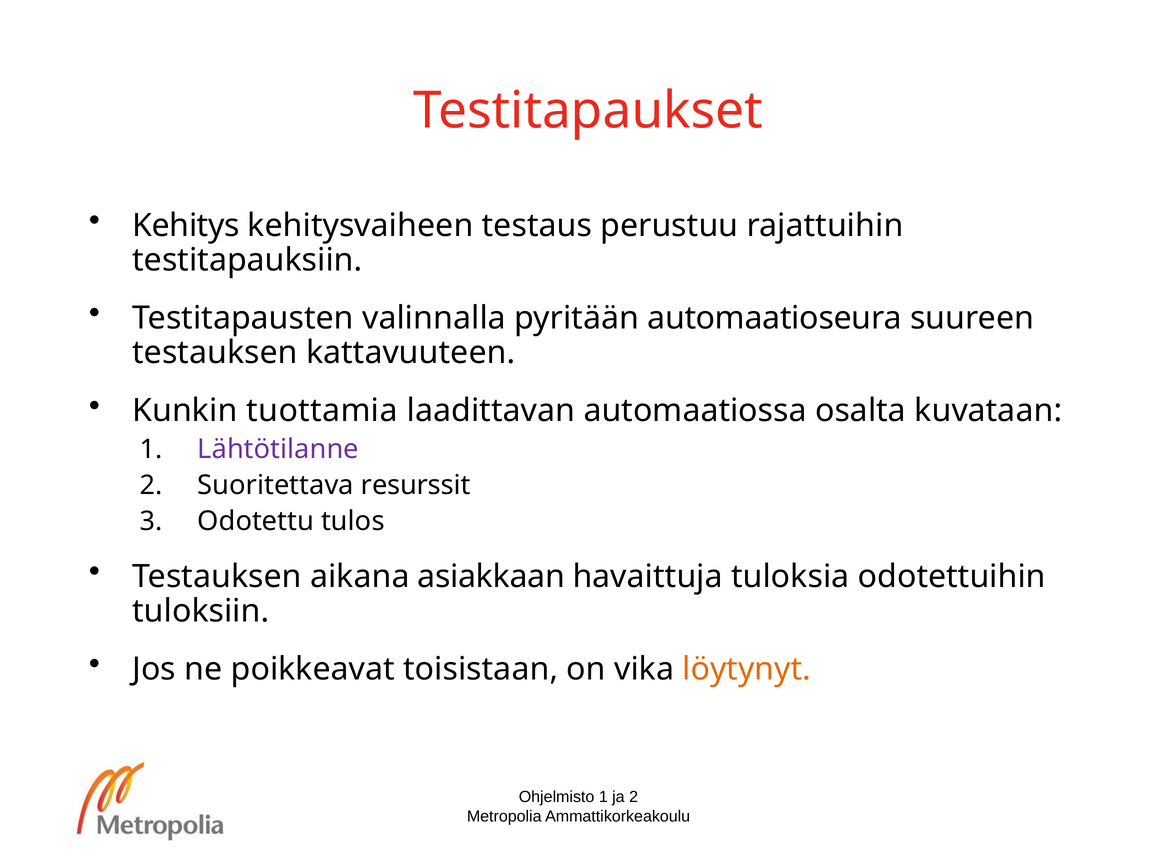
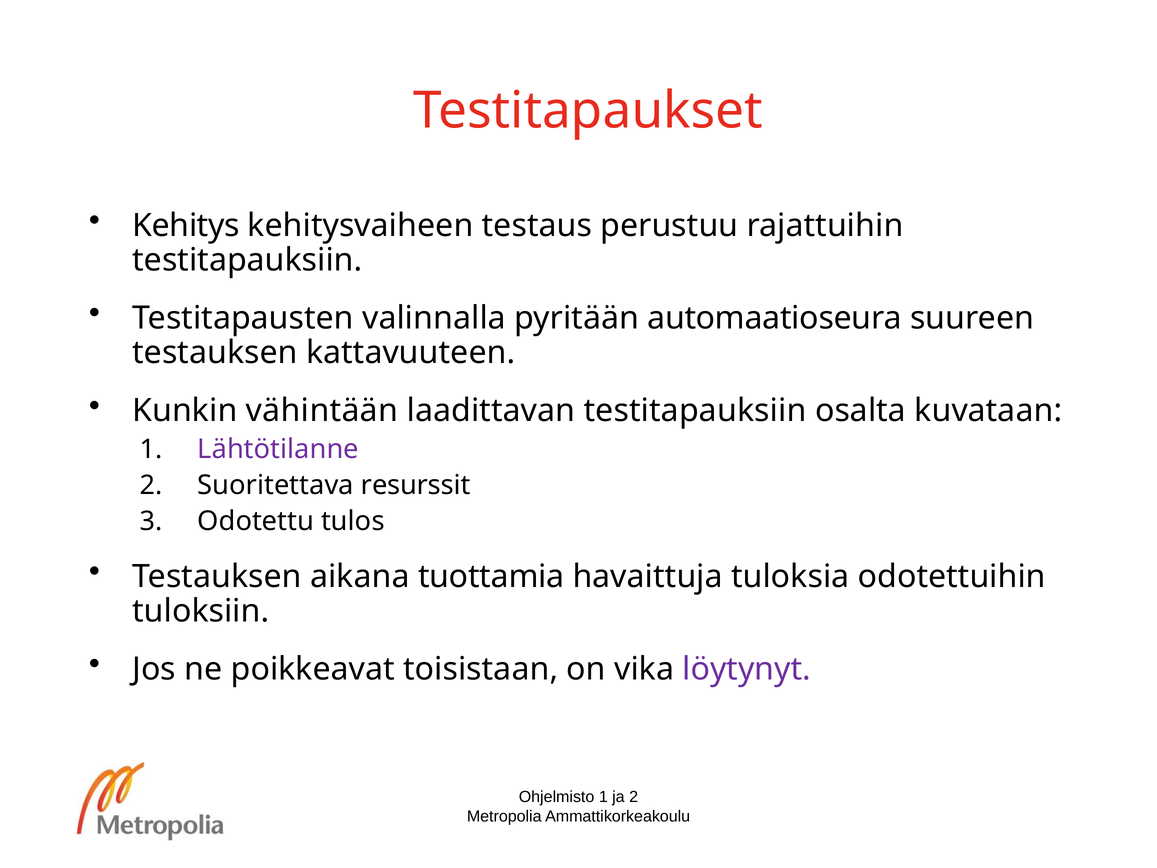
tuottamia: tuottamia -> vähintään (322, 411)
laadittavan automaatiossa: automaatiossa -> testitapauksiin (695, 411)
asiakkaan: asiakkaan -> tuottamia (491, 576)
löytynyt colour: orange -> purple (747, 669)
